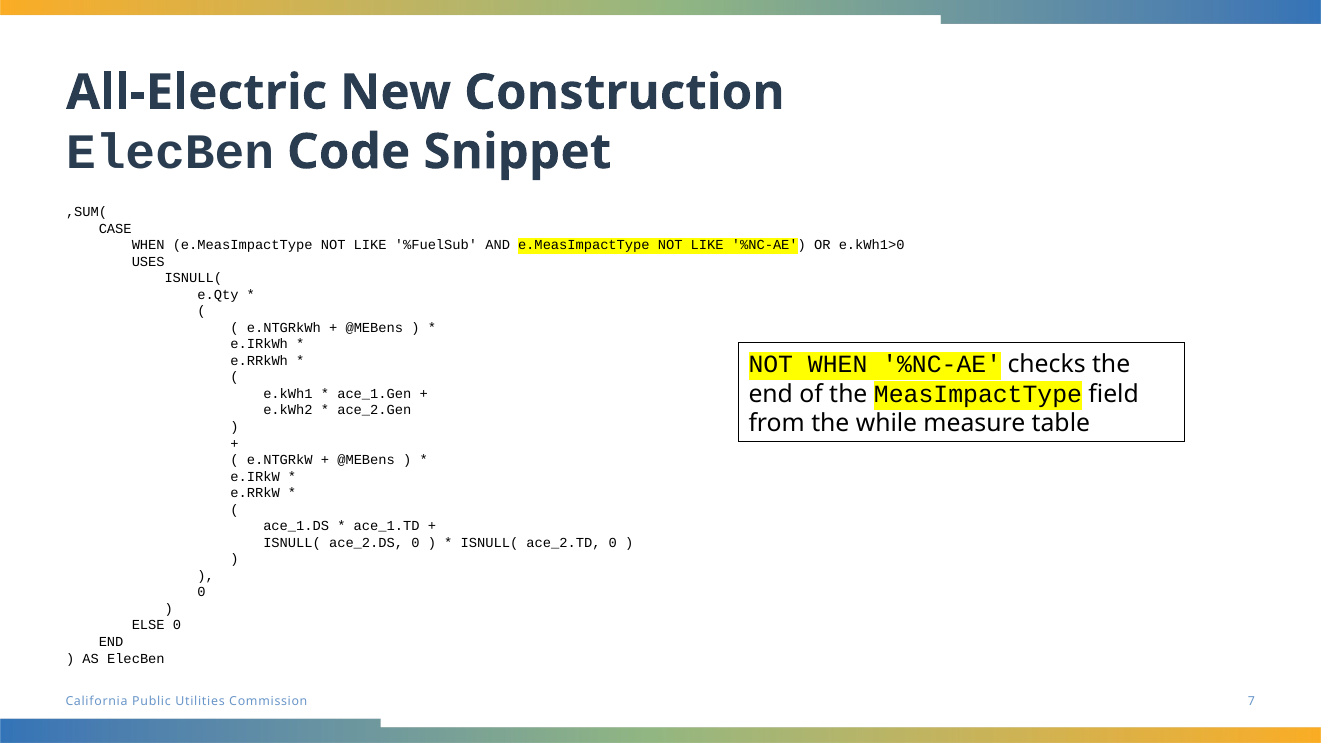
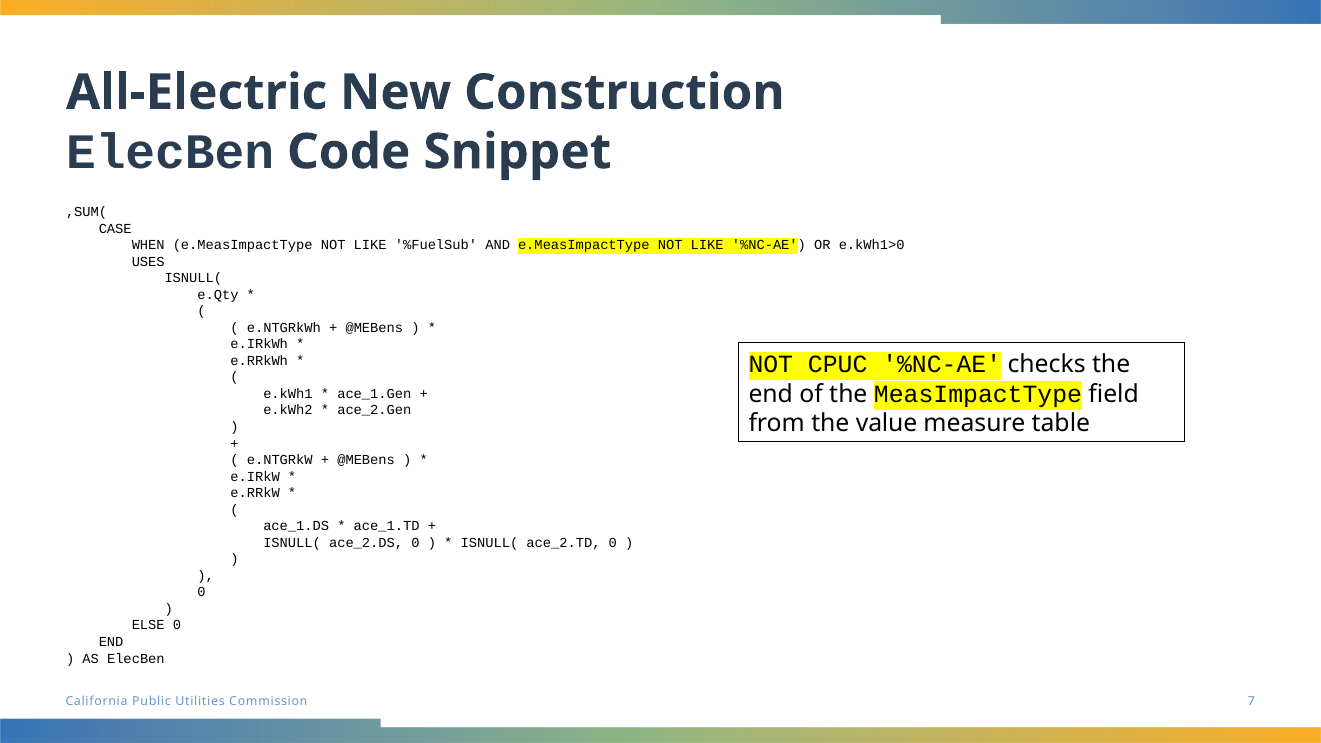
NOT WHEN: WHEN -> CPUC (838, 364)
while: while -> value (887, 424)
